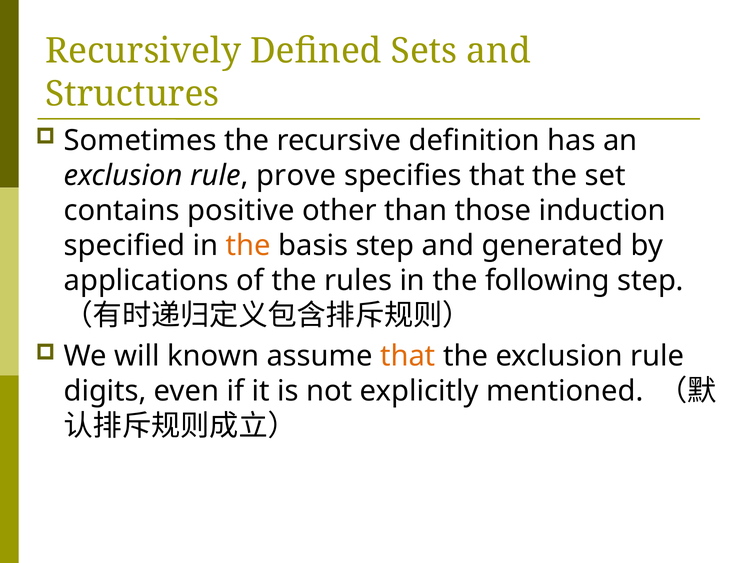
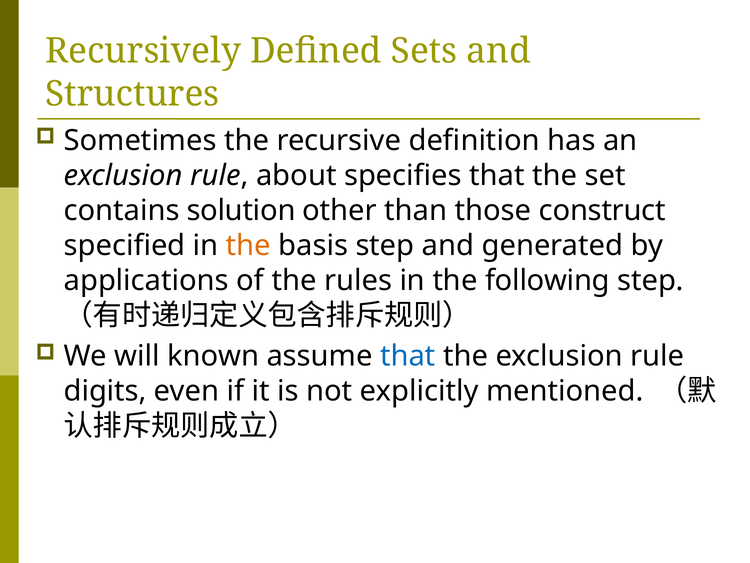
prove: prove -> about (296, 176)
positive: positive -> solution (241, 210)
induction: induction -> construct (602, 210)
that colour: orange -> blue (408, 356)
